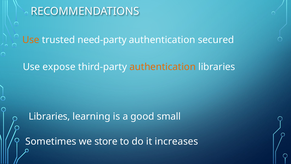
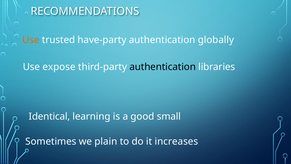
need-party: need-party -> have-party (102, 40)
secured: secured -> globally (216, 40)
authentication colour: orange -> black (163, 67)
Libraries: Libraries -> Identical (49, 116)
store: store -> plain (106, 141)
